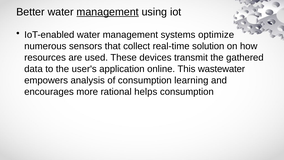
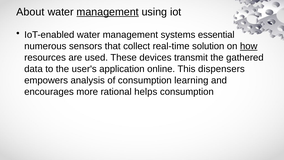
Better: Better -> About (30, 12)
optimize: optimize -> essential (216, 35)
how underline: none -> present (249, 46)
wastewater: wastewater -> dispensers (221, 69)
